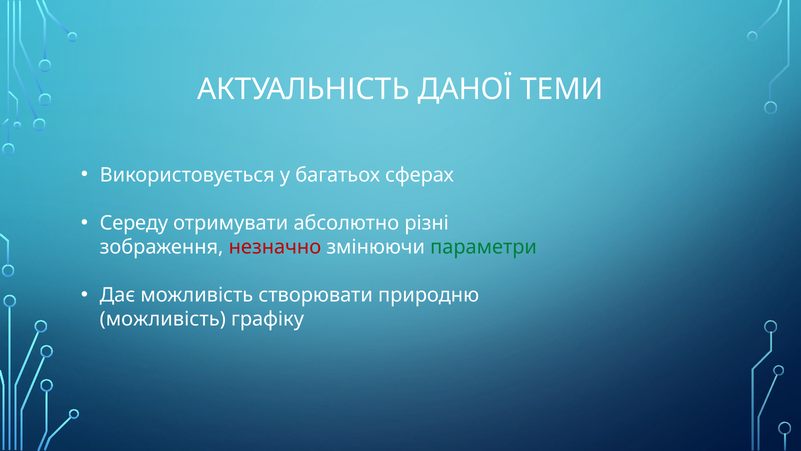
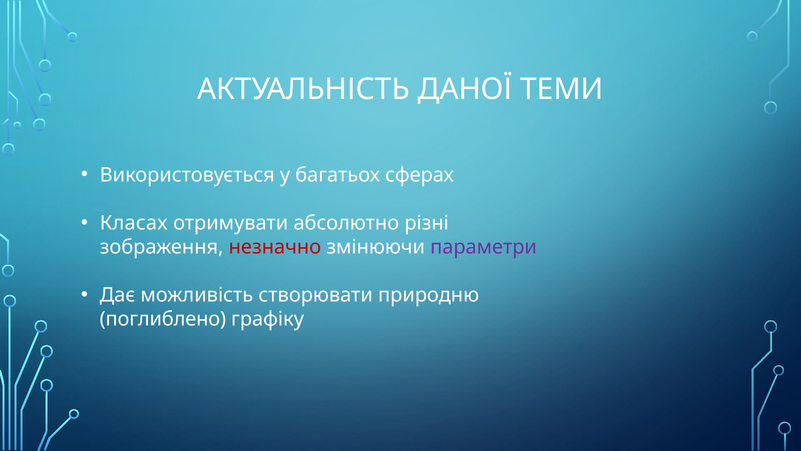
Середу: Середу -> Класах (134, 223)
параметри colour: green -> purple (484, 247)
можливість: можливість -> поглиблено (163, 319)
